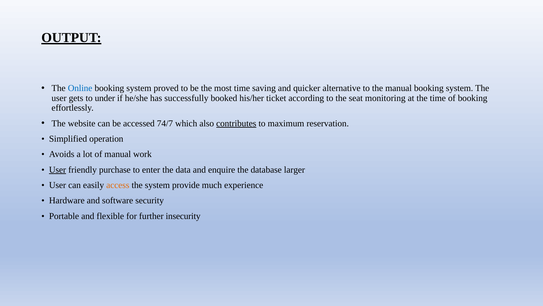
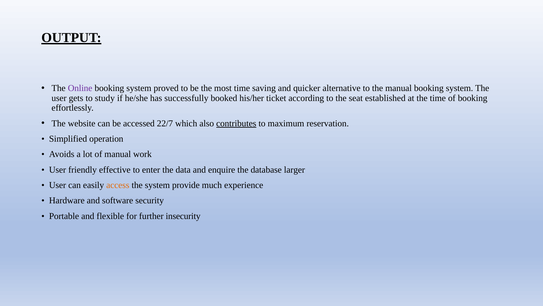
Online colour: blue -> purple (80, 88)
under: under -> study (105, 98)
monitoring: monitoring -> established (385, 98)
74/7: 74/7 -> 22/7 (165, 123)
User underline: present -> none (58, 169)
purchase: purchase -> effective (115, 169)
